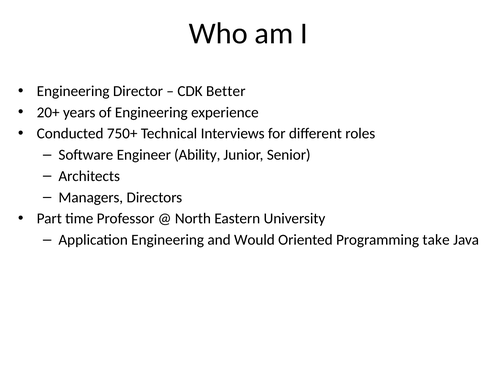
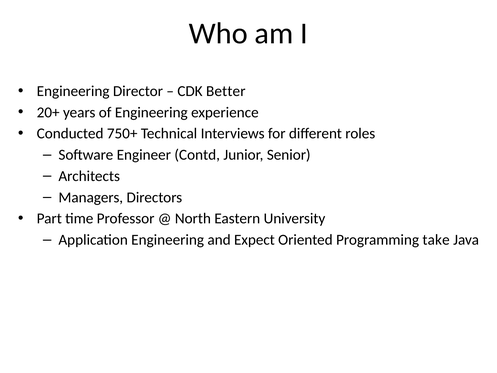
Ability: Ability -> Contd (197, 155)
Would: Would -> Expect (254, 240)
